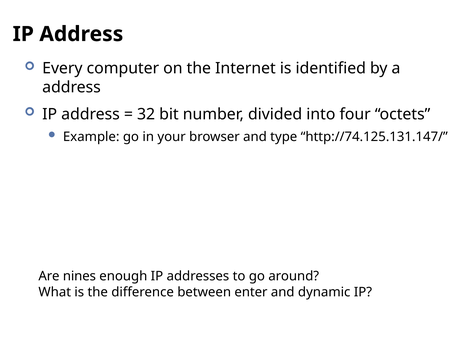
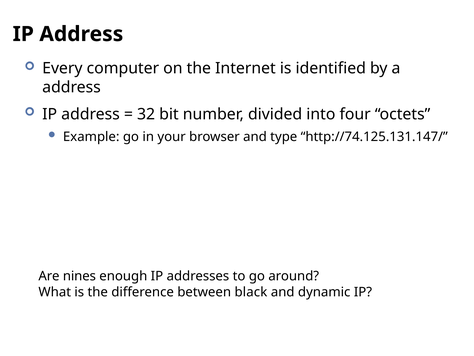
enter: enter -> black (251, 292)
